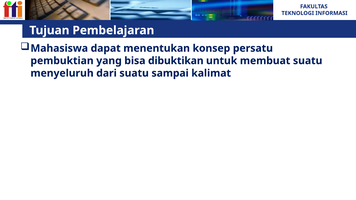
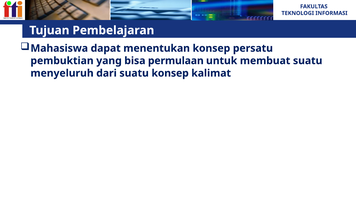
dibuktikan: dibuktikan -> permulaan (176, 61)
suatu sampai: sampai -> konsep (170, 73)
